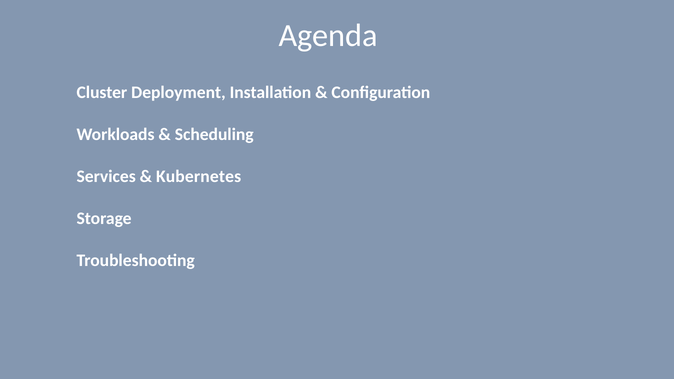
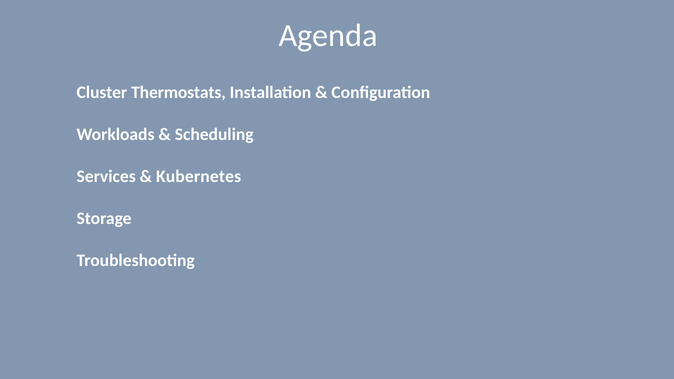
Deployment: Deployment -> Thermostats (178, 92)
